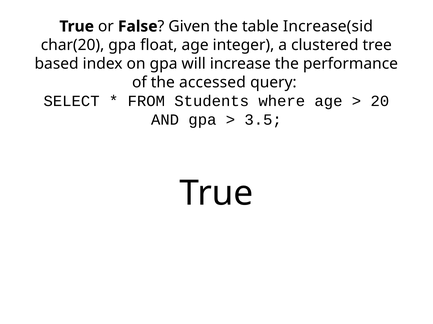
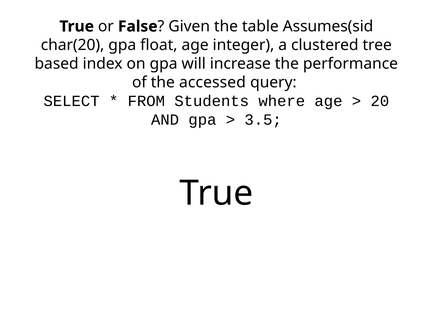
Increase(sid: Increase(sid -> Assumes(sid (328, 26)
